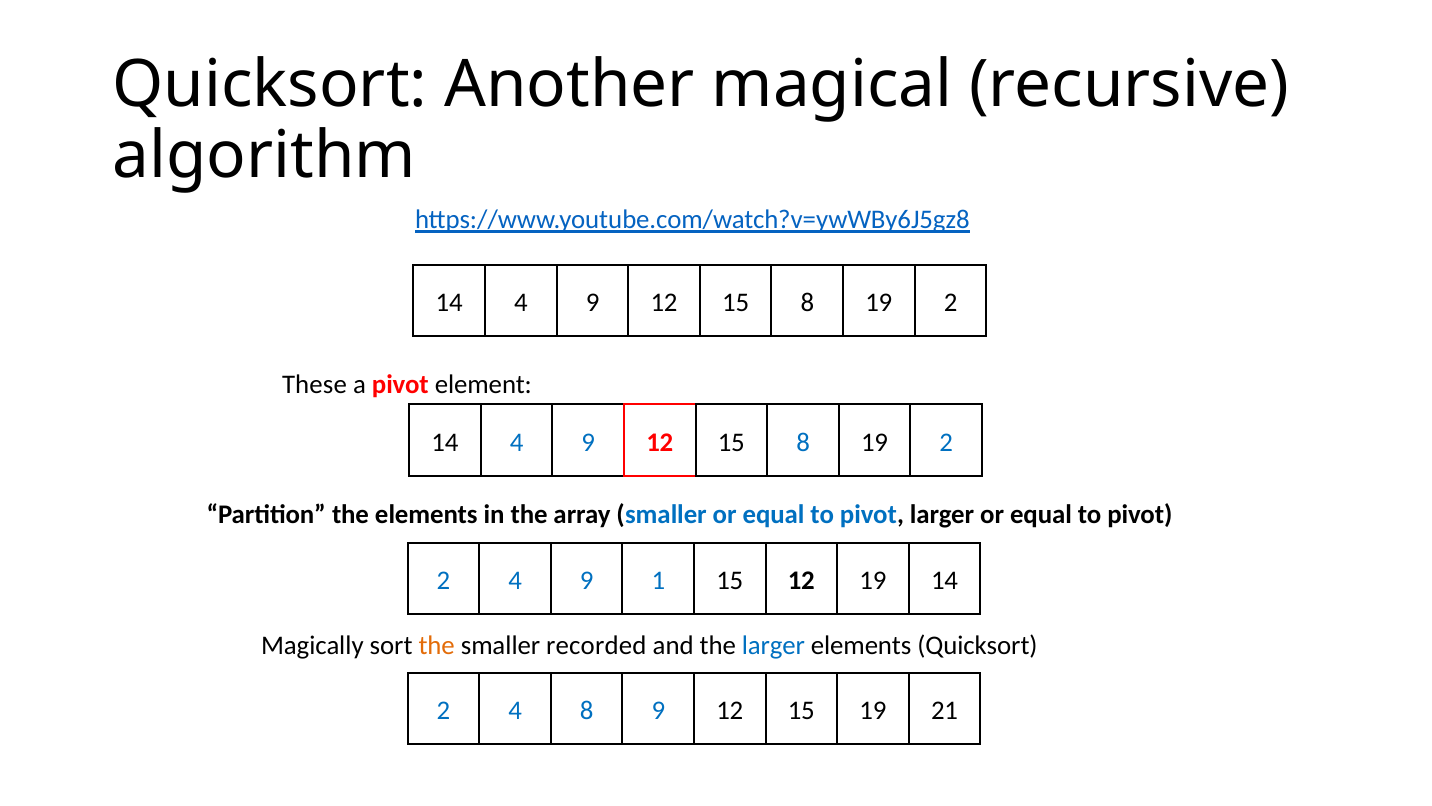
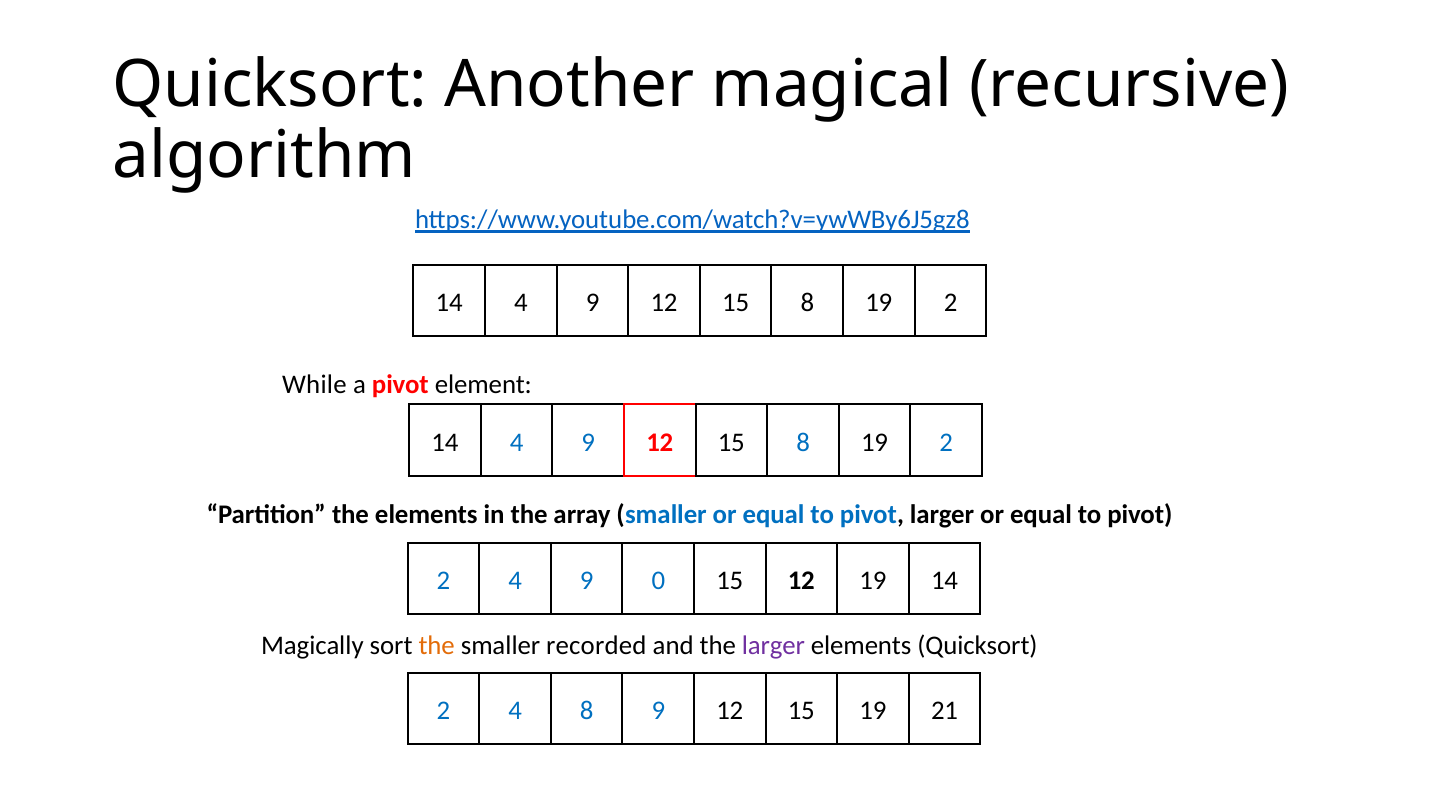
These: These -> While (314, 384)
1: 1 -> 0 (658, 580)
larger colour: blue -> purple (773, 646)
